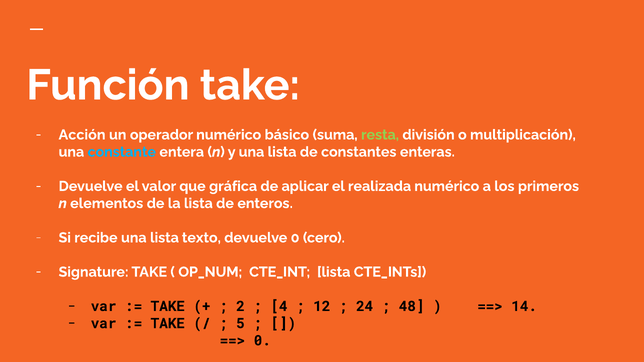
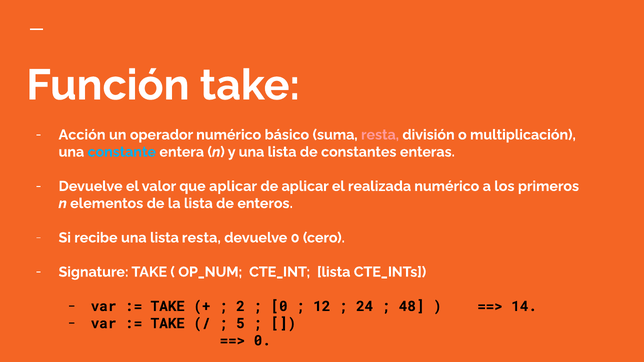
resta colour: light green -> pink (380, 135)
que gráfica: gráfica -> aplicar (233, 186)
lista texto: texto -> resta (201, 238)
4: 4 -> 0 (279, 307)
